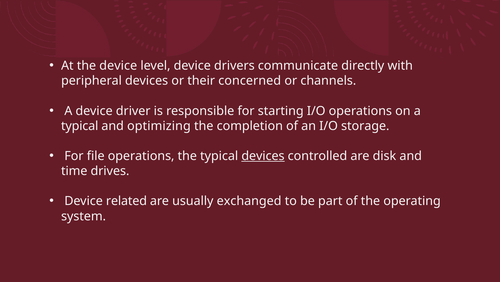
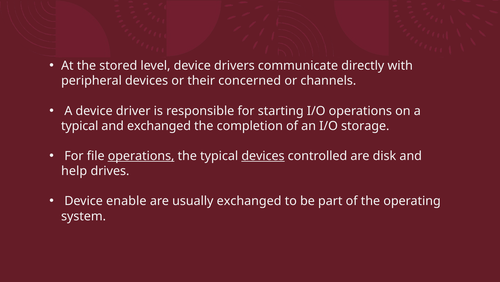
the device: device -> stored (118, 66)
and optimizing: optimizing -> exchanged (159, 126)
operations underline: none -> present (141, 156)
time: time -> help (74, 171)
related: related -> enable (126, 201)
